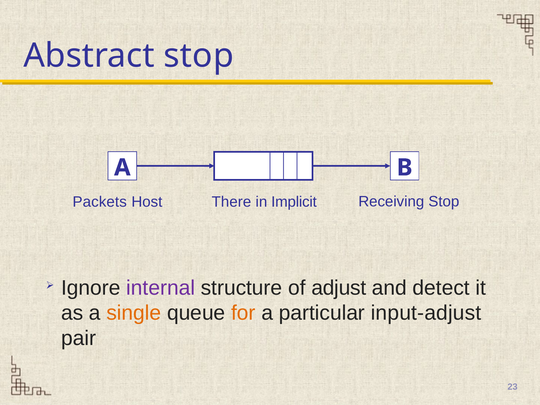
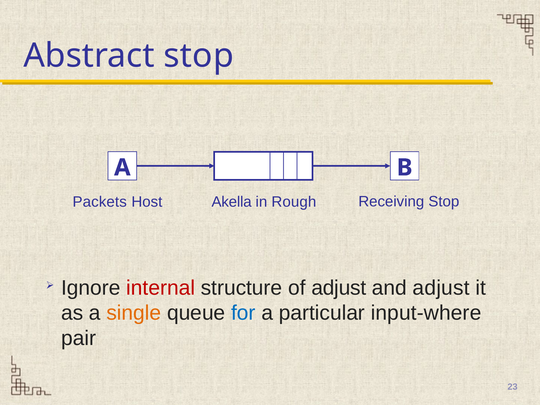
There: There -> Akella (232, 202)
Implicit: Implicit -> Rough (294, 202)
internal colour: purple -> red (161, 288)
and detect: detect -> adjust (441, 288)
for colour: orange -> blue (243, 313)
input-adjust: input-adjust -> input-where (426, 313)
